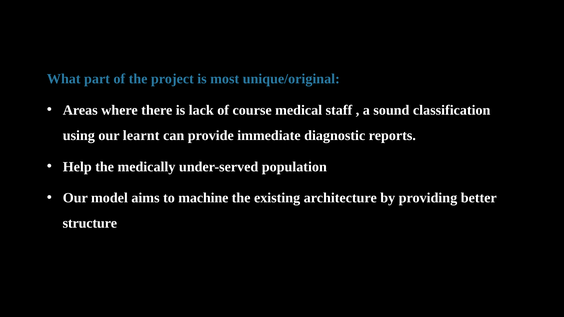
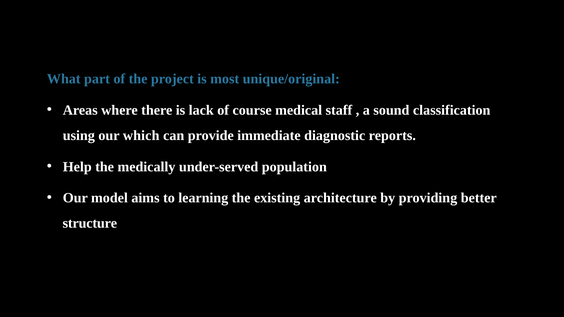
learnt: learnt -> which (141, 136)
machine: machine -> learning (203, 198)
